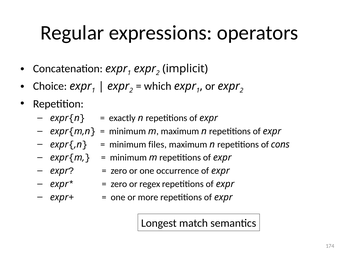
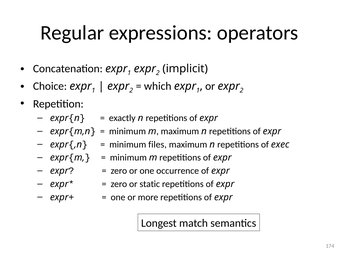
cons: cons -> exec (280, 145)
regex: regex -> static (150, 184)
